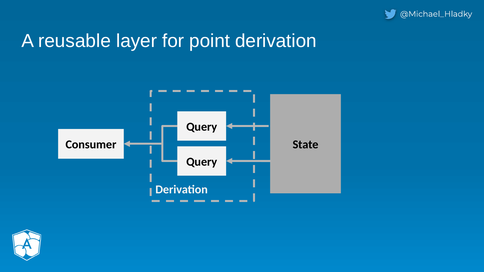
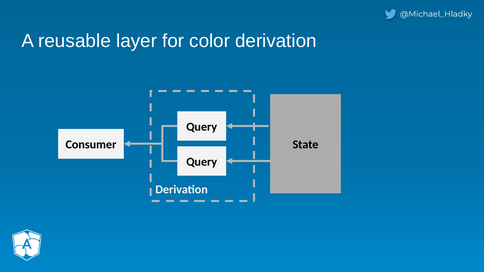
point: point -> color (210, 41)
